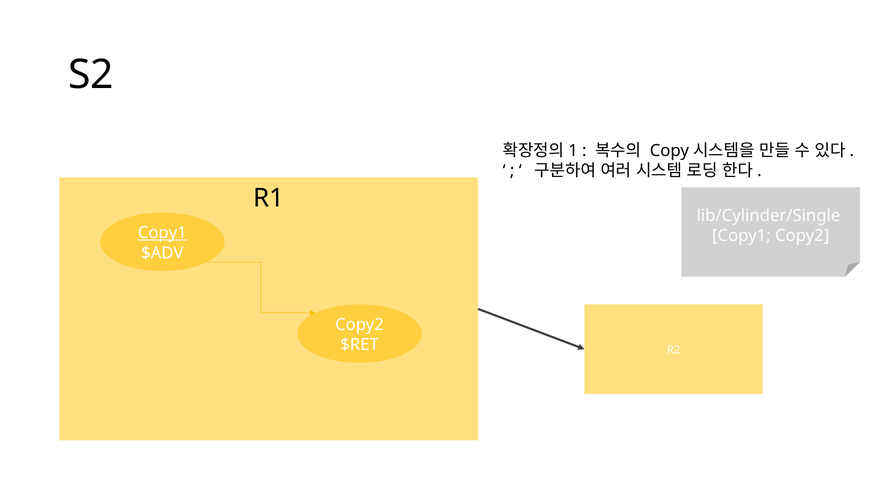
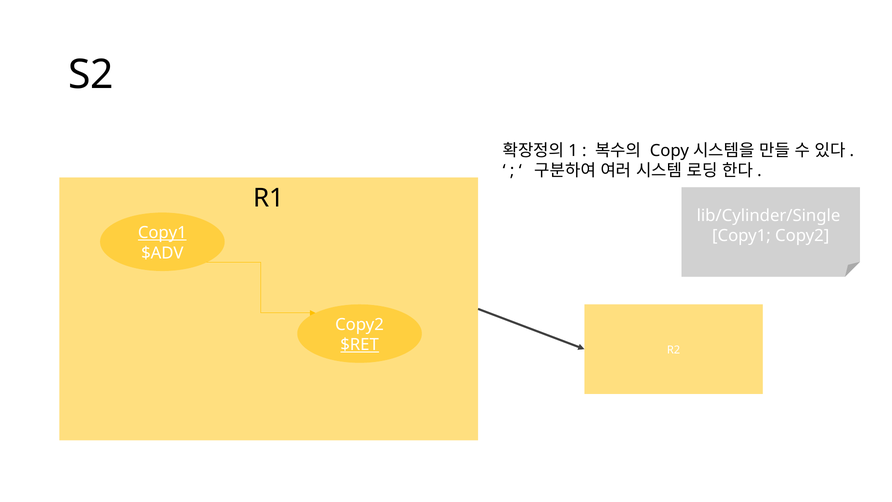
$RET underline: none -> present (360, 345)
